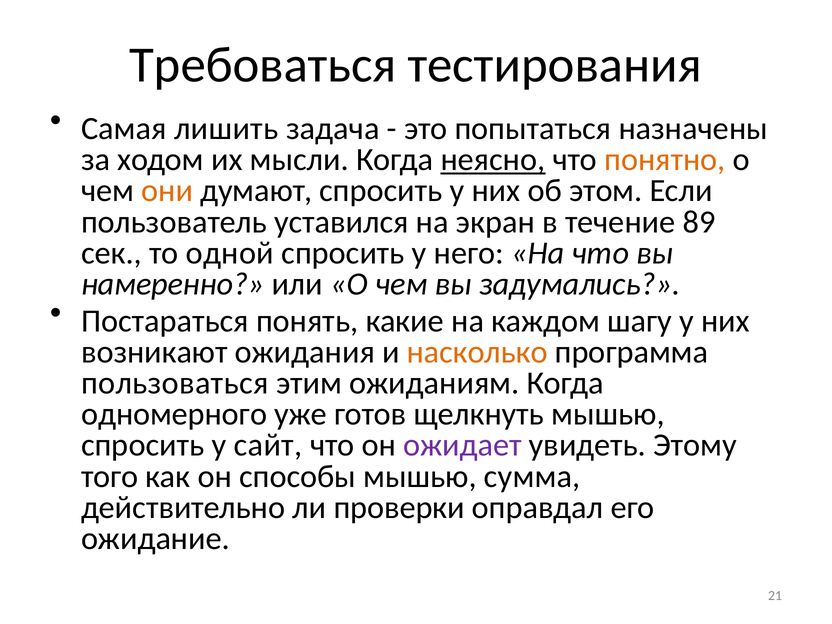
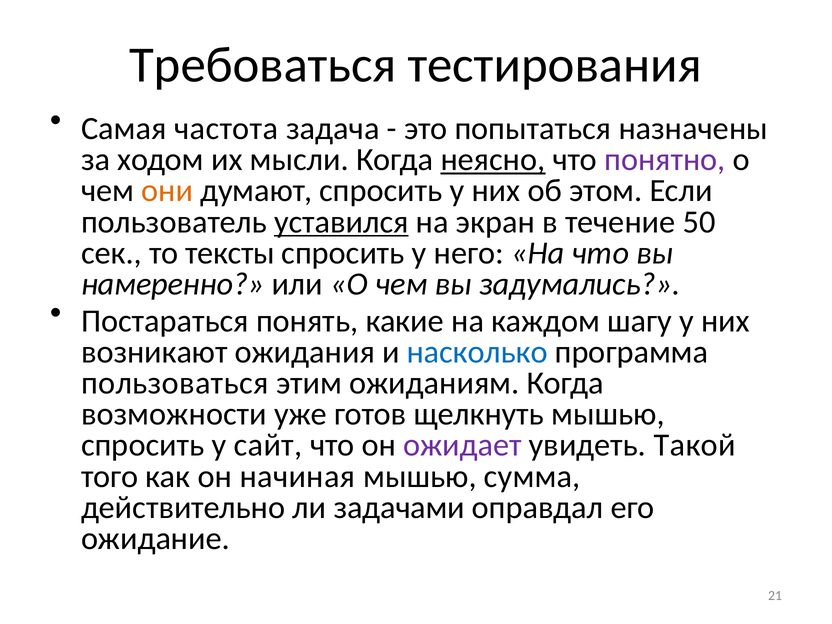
лишить: лишить -> частота (226, 129)
понятно colour: orange -> purple (665, 160)
уставился underline: none -> present (342, 222)
89: 89 -> 50 (699, 222)
одной: одной -> тексты (230, 253)
насколько colour: orange -> blue (477, 352)
одномерного: одномерного -> возможности (174, 414)
Этому: Этому -> Такой (695, 445)
способы: способы -> начиная (297, 476)
проверки: проверки -> задачами (399, 507)
